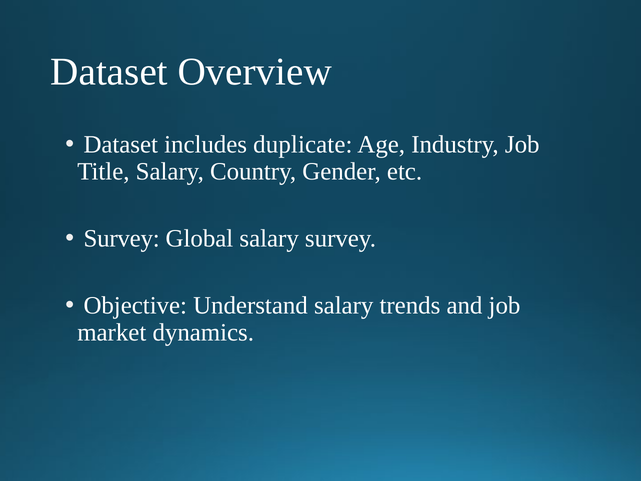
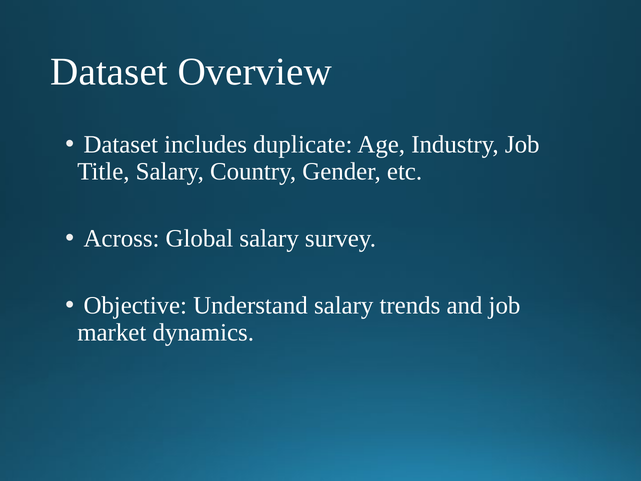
Survey: Survey -> Across (121, 238)
